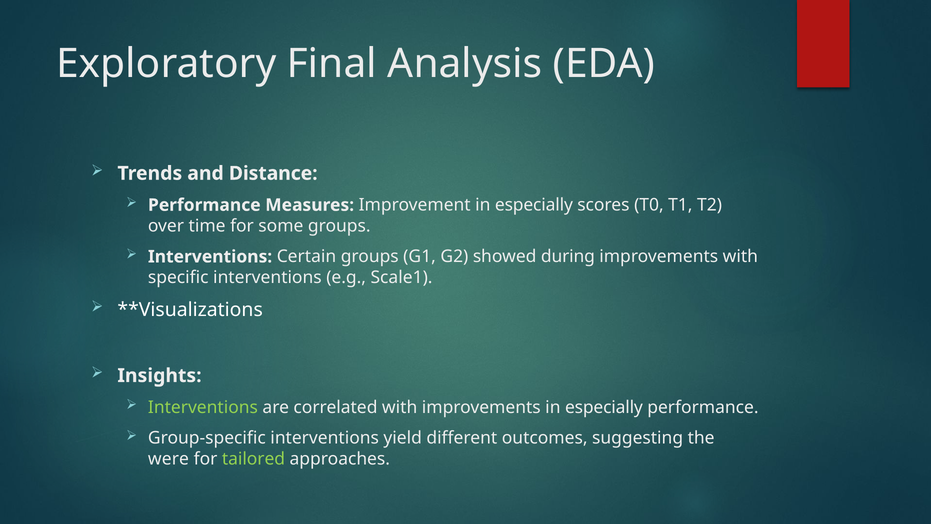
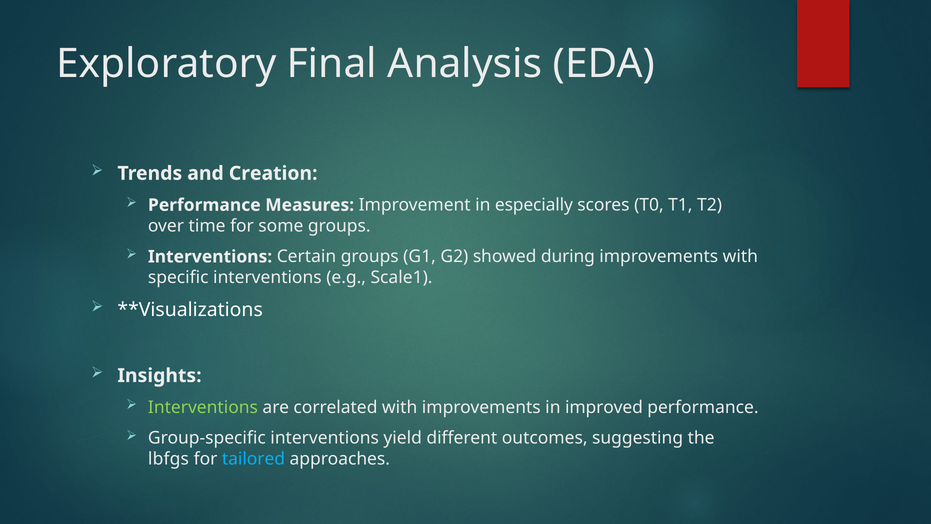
Distance: Distance -> Creation (273, 173)
improvements in especially: especially -> improved (604, 407)
were: were -> lbfgs (168, 459)
tailored colour: light green -> light blue (253, 459)
